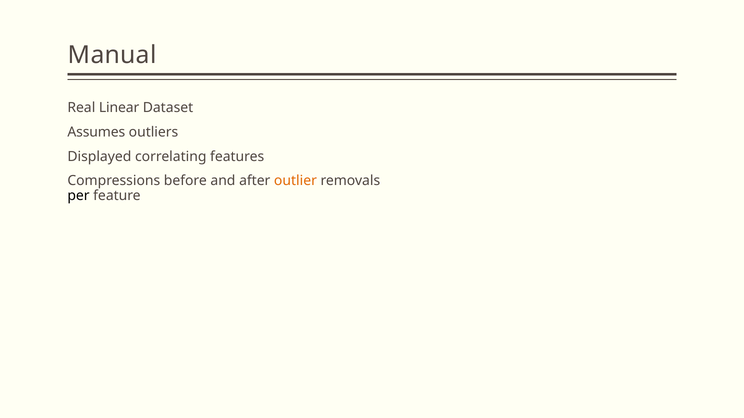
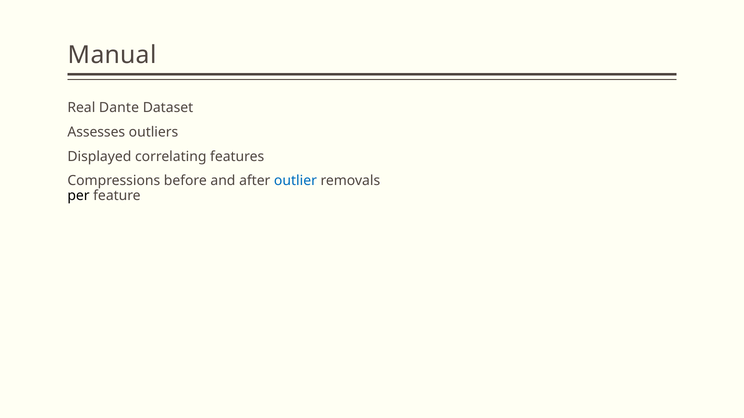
Linear: Linear -> Dante (119, 108)
Assumes: Assumes -> Assesses (96, 132)
outlier colour: orange -> blue (295, 181)
